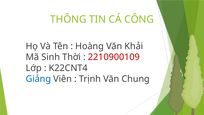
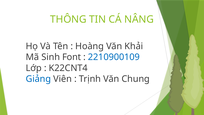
CÔNG: CÔNG -> NÂNG (139, 19)
Thời: Thời -> Font (72, 57)
2210900109 colour: red -> blue (114, 57)
